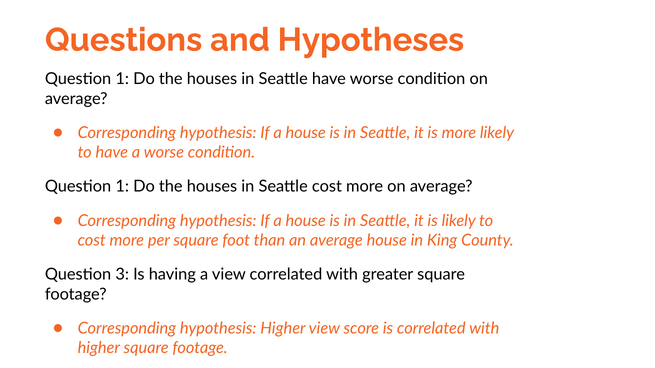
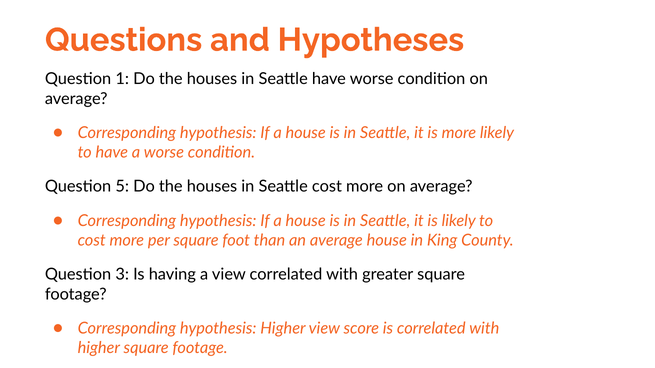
1: 1 -> 5 (122, 187)
